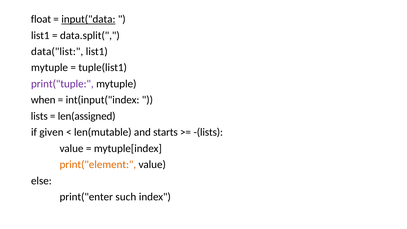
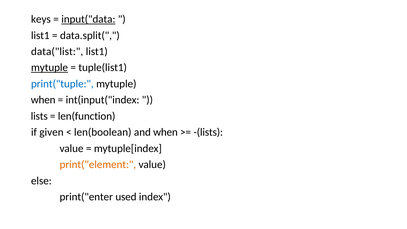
float: float -> keys (41, 19)
mytuple underline: none -> present (49, 68)
print("tuple colour: purple -> blue (62, 84)
len(assigned: len(assigned -> len(function (87, 116)
len(mutable: len(mutable -> len(boolean (103, 132)
and starts: starts -> when (165, 132)
such: such -> used (126, 197)
